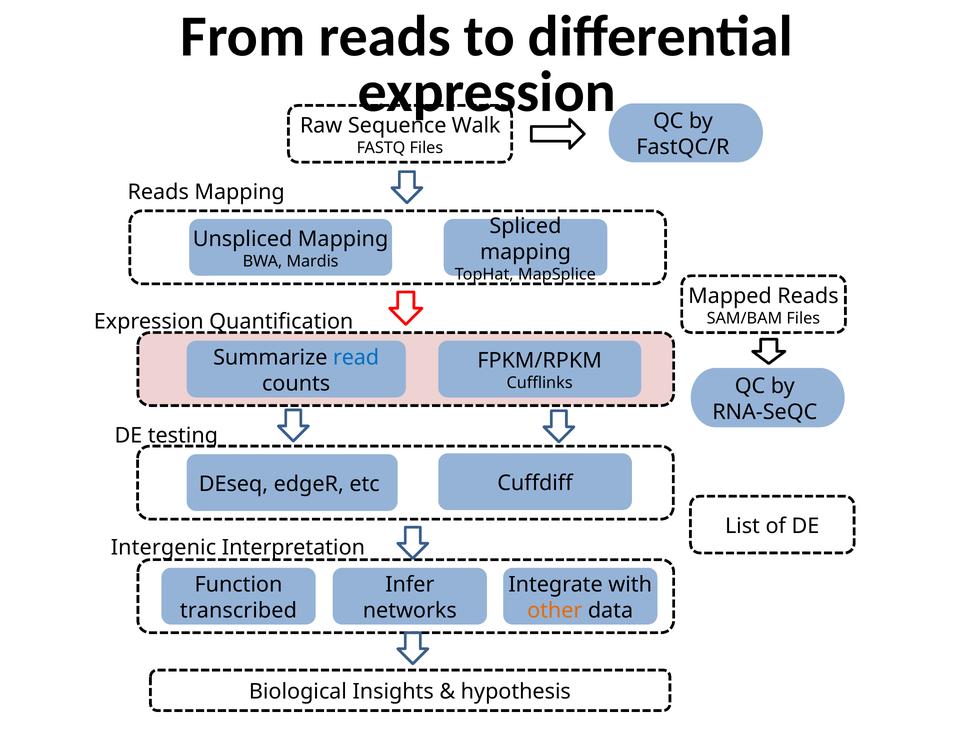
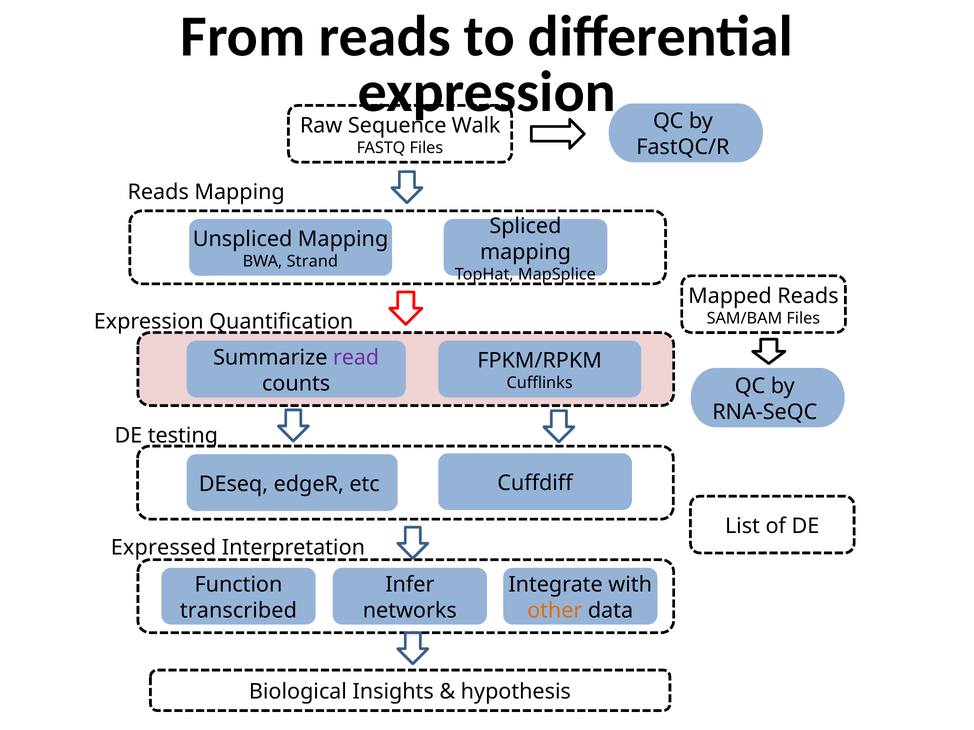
Mardis: Mardis -> Strand (312, 262)
read colour: blue -> purple (356, 358)
Intergenic: Intergenic -> Expressed (163, 548)
